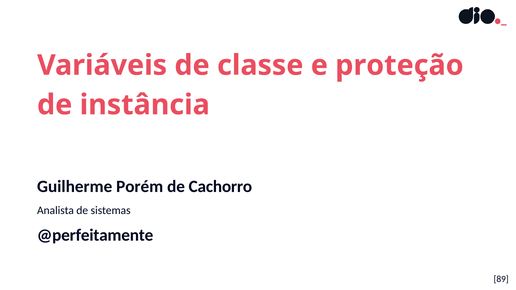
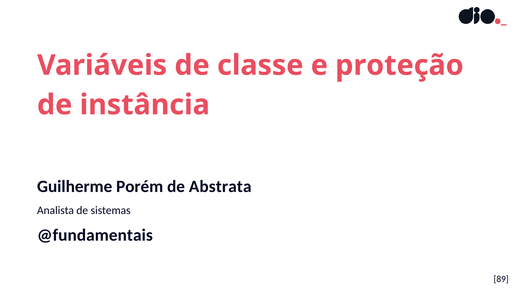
Cachorro: Cachorro -> Abstrata (220, 187)
@perfeitamente: @perfeitamente -> @fundamentais (95, 235)
